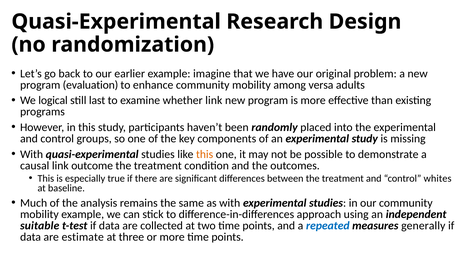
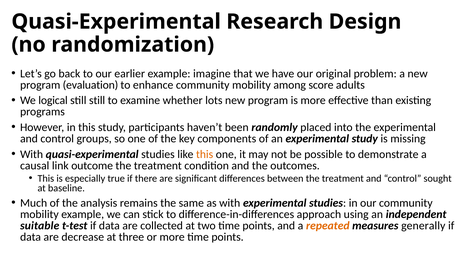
versa: versa -> score (321, 85)
still last: last -> still (97, 101)
whether link: link -> lots (214, 101)
whites: whites -> sought (438, 179)
repeated colour: blue -> orange (328, 226)
estimate: estimate -> decrease (83, 237)
